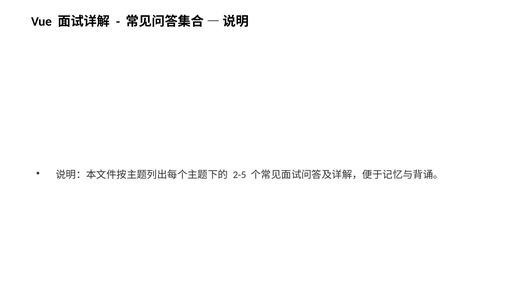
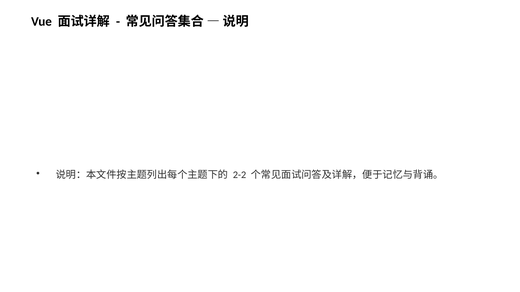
2-5: 2-5 -> 2-2 (240, 175)
